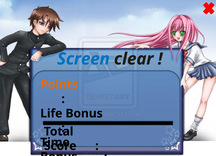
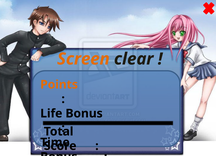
Screen colour: blue -> orange (83, 59)
